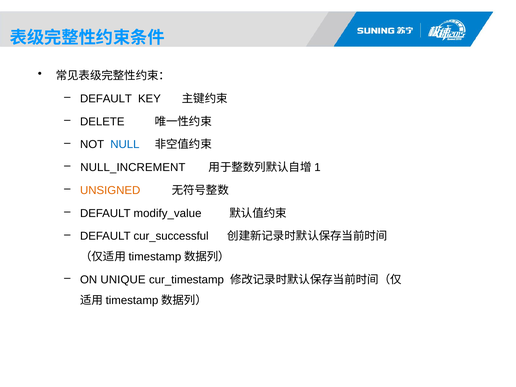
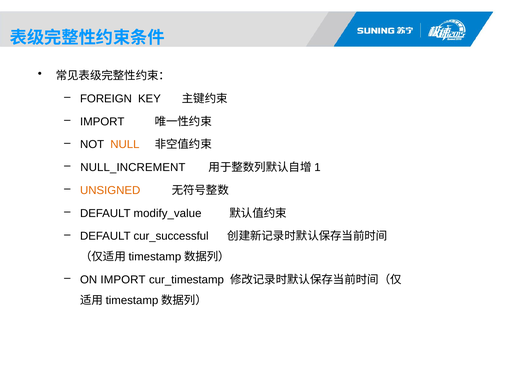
DEFAULT: DEFAULT -> FOREIGN (106, 99)
DELETE: DELETE -> IMPORT (102, 122)
NULL colour: blue -> orange (125, 144)
ON UNIQUE: UNIQUE -> IMPORT (123, 280)
